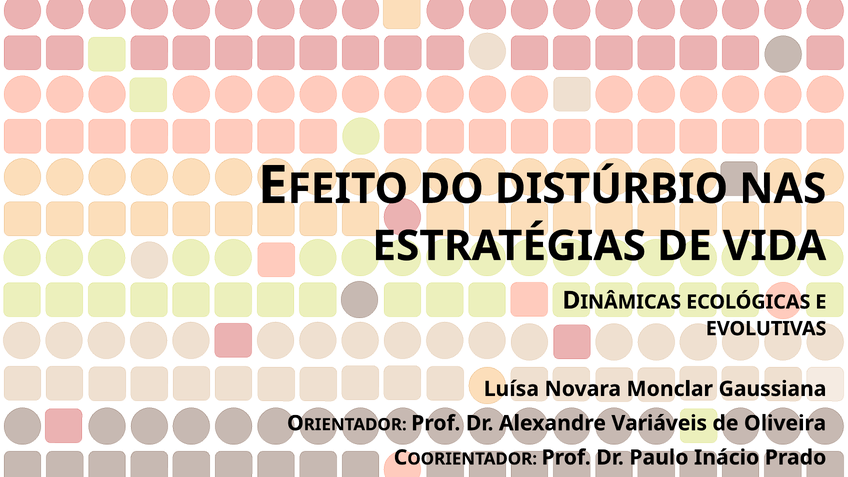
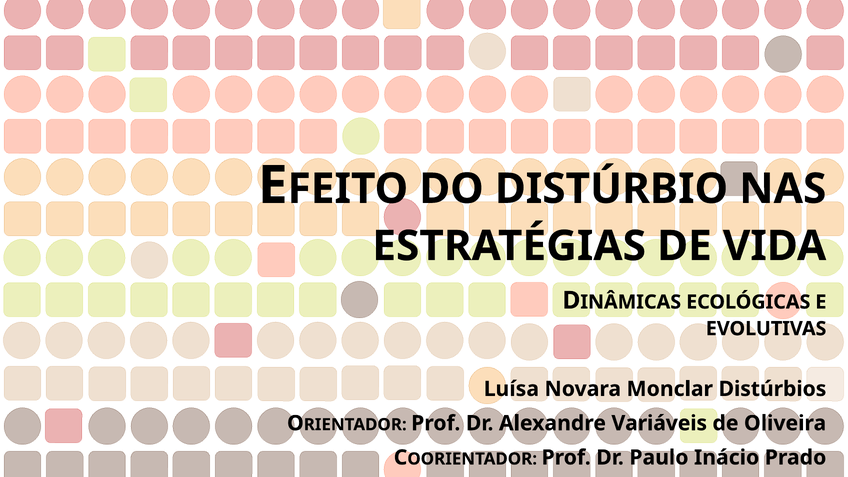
Gaussiana: Gaussiana -> Distúrbios (772, 389)
